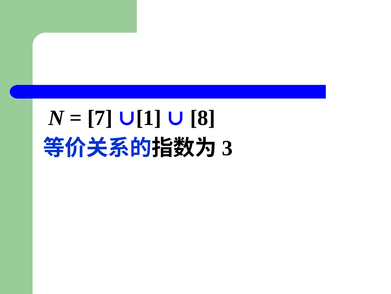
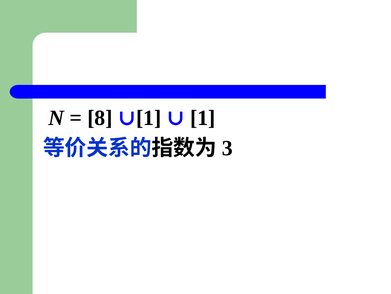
7: 7 -> 8 (100, 118)
8: 8 -> 1 (203, 118)
